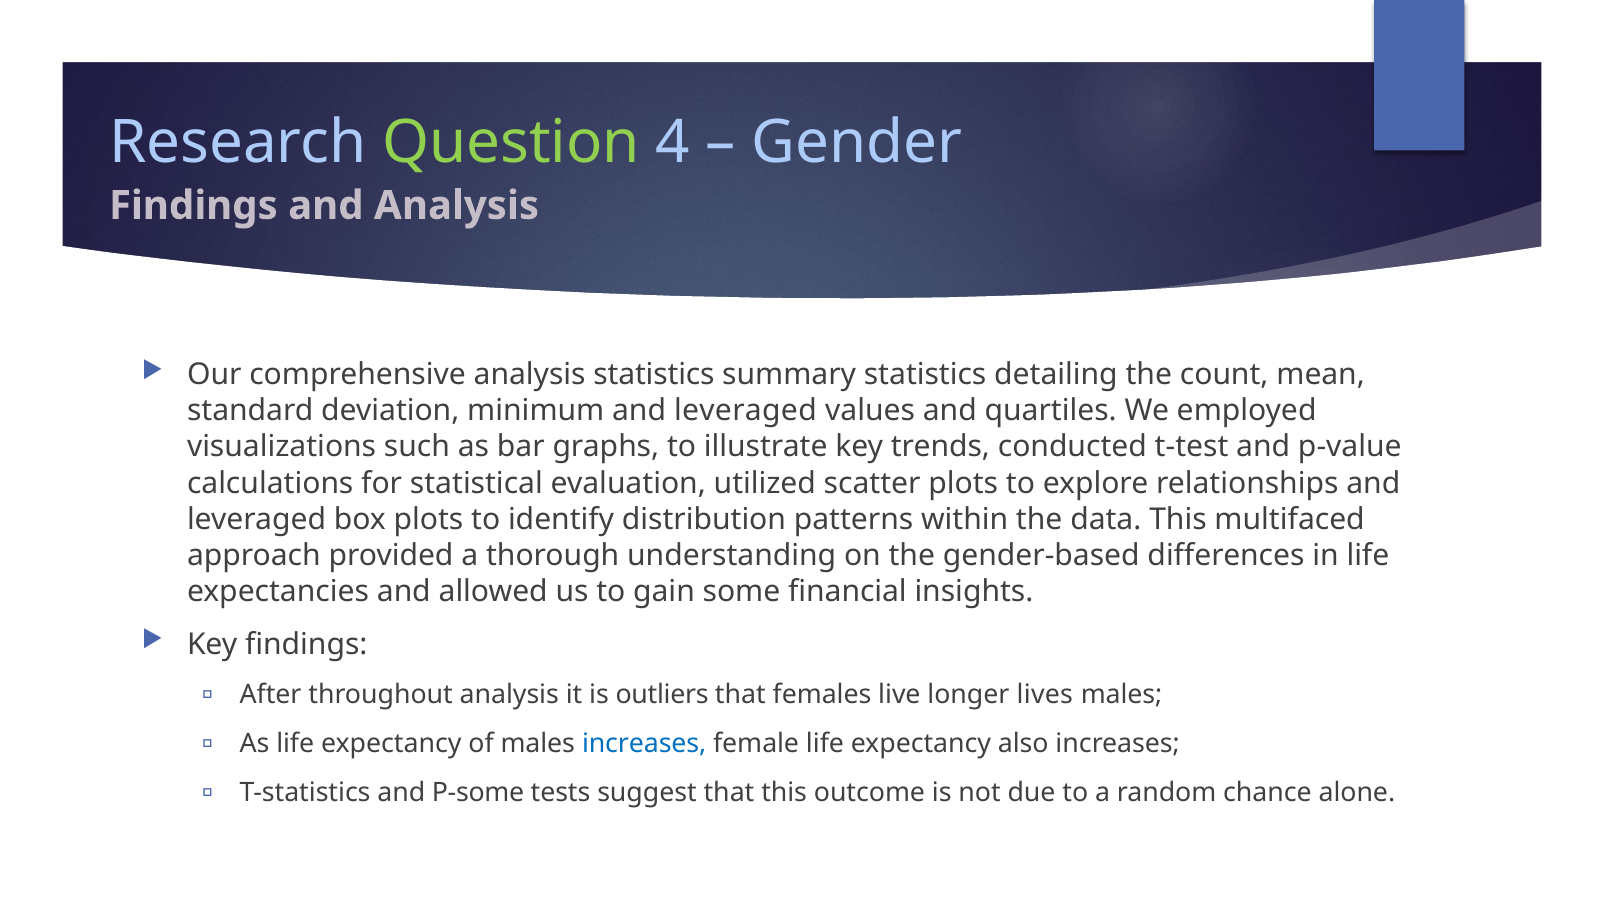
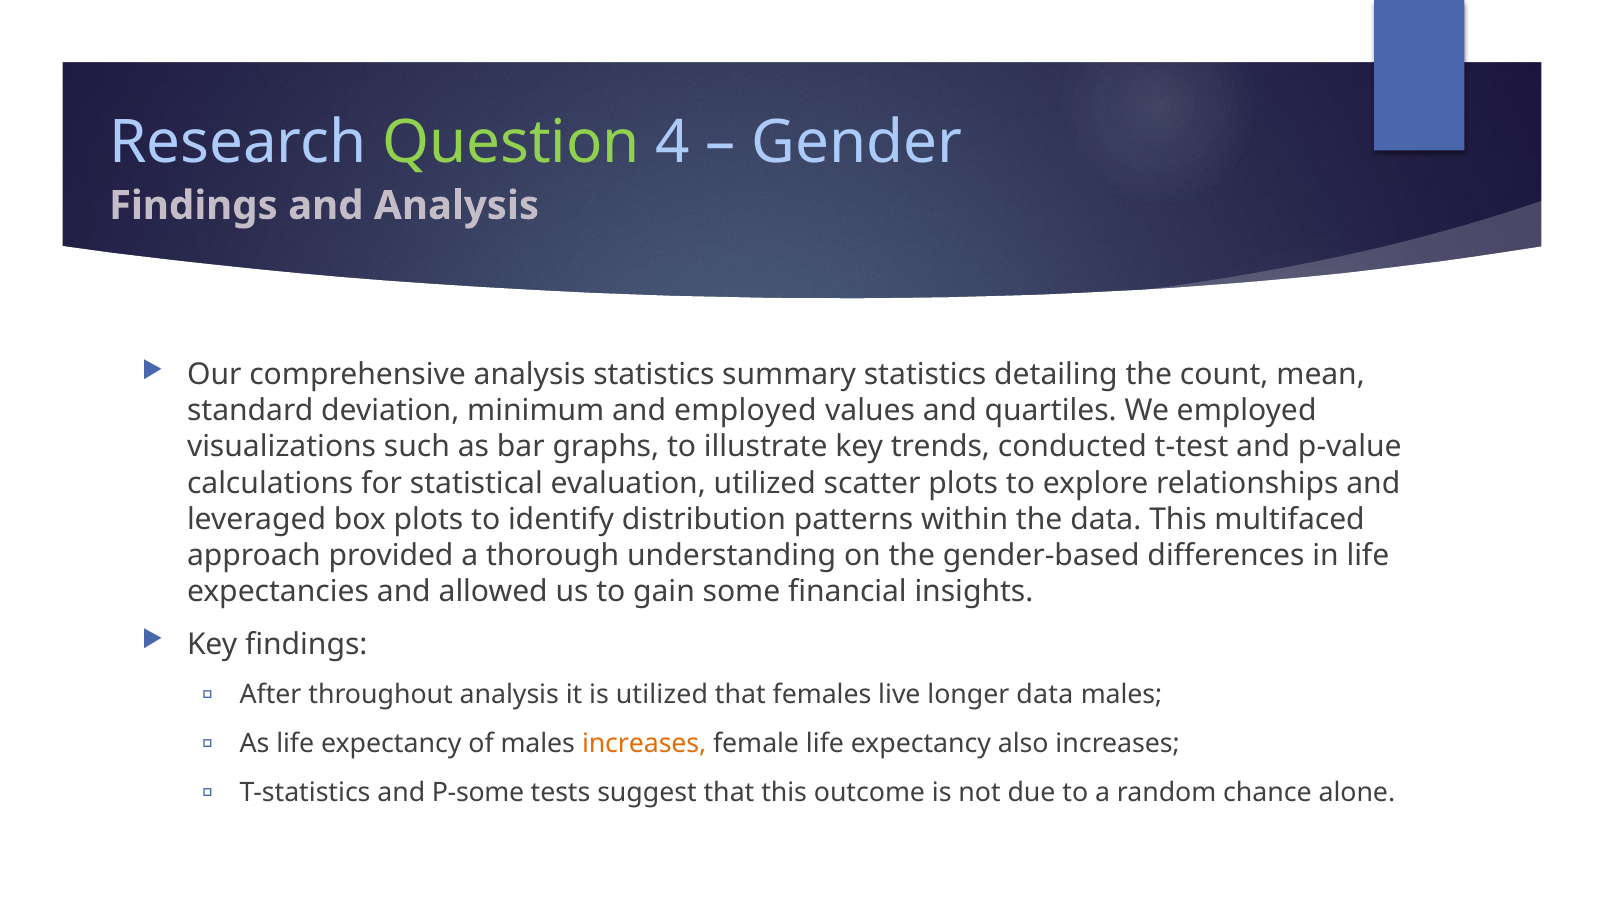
minimum and leveraged: leveraged -> employed (745, 411)
is outliers: outliers -> utilized (662, 695)
longer lives: lives -> data (1045, 695)
increases colour: blue -> orange (644, 744)
